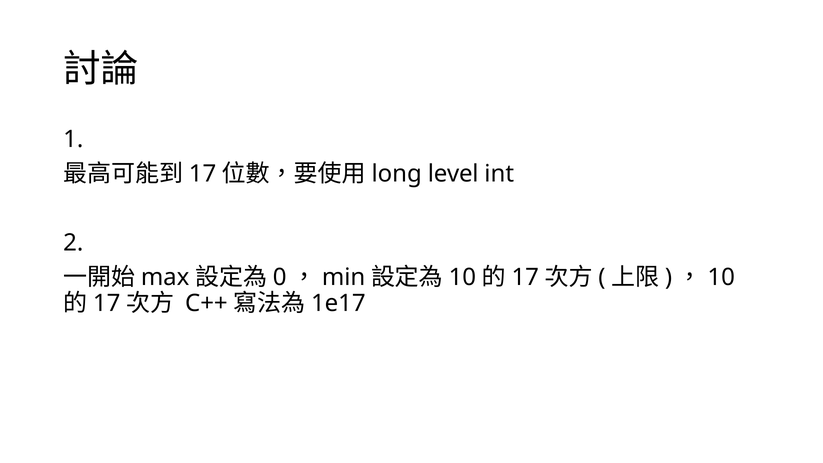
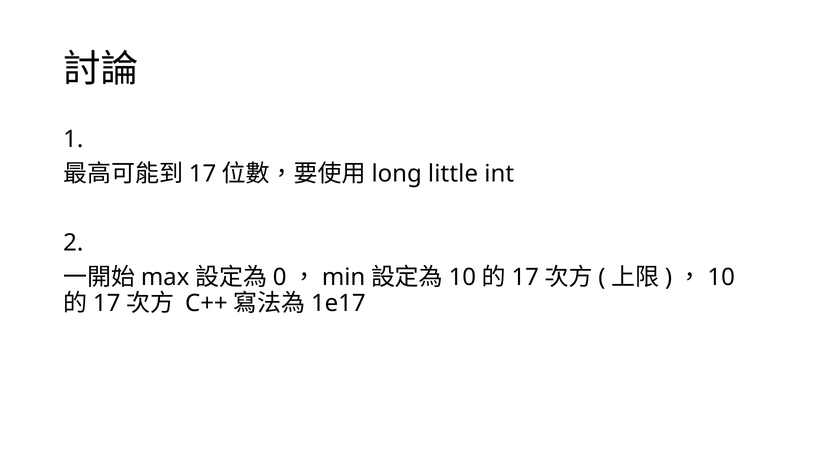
level: level -> little (453, 174)
